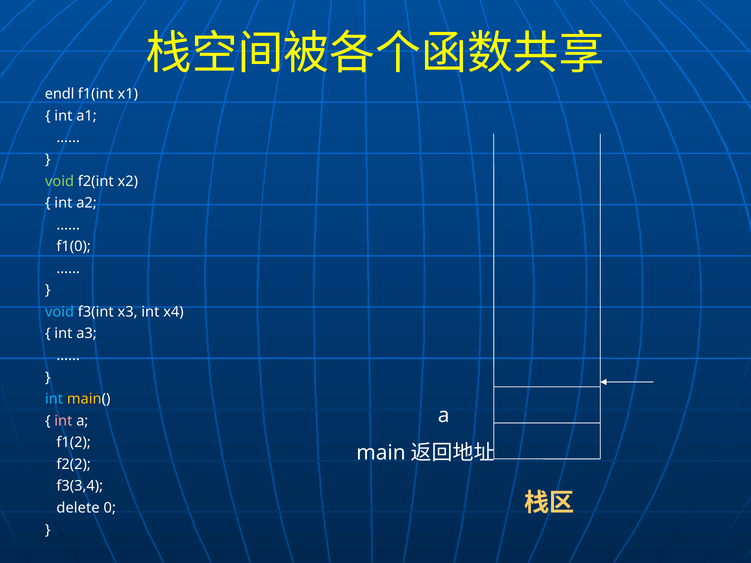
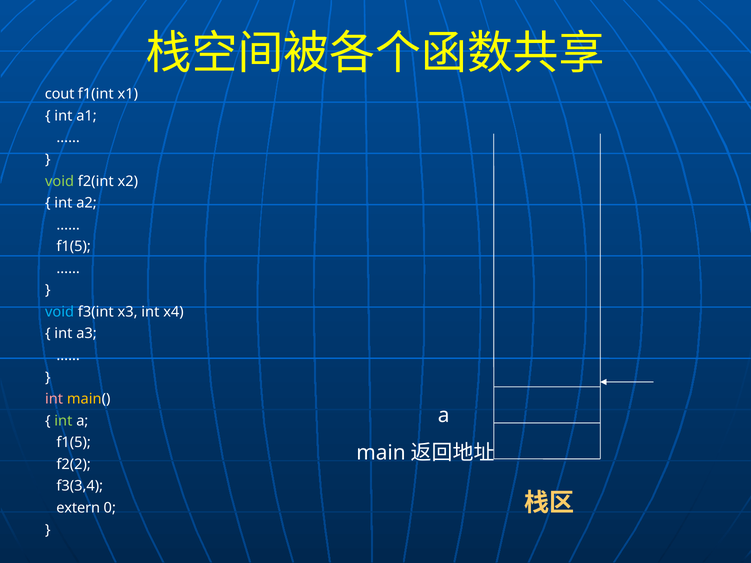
endl: endl -> cout (60, 94)
f1(0: f1(0 -> f1(5 (74, 247)
int colour: light blue -> pink (54, 399)
int colour: pink -> light green (63, 421)
f1(2: f1(2 -> f1(5 (74, 443)
delete: delete -> extern (78, 508)
